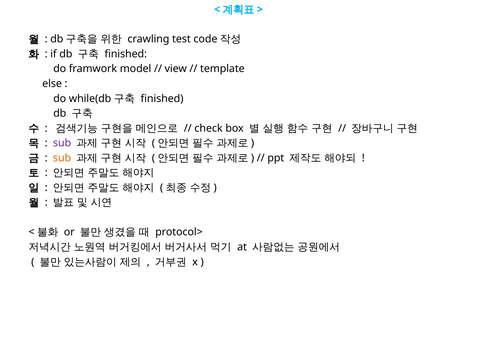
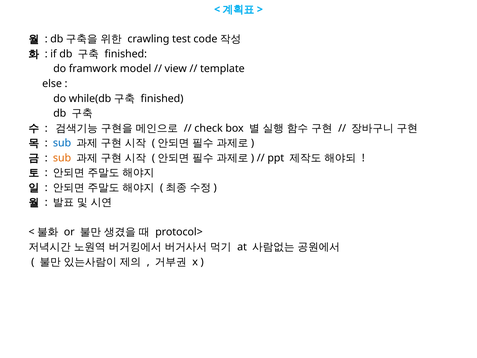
sub colour: purple -> blue (62, 143)
